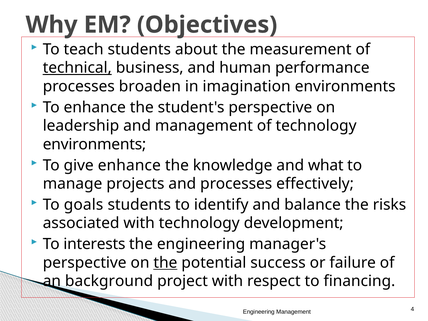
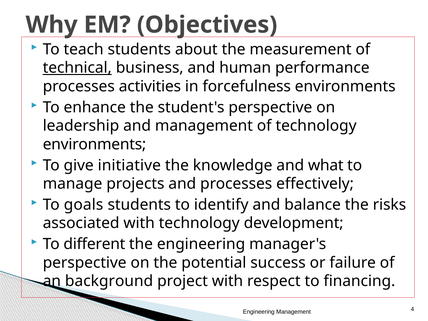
broaden: broaden -> activities (150, 86)
imagination: imagination -> forcefulness (247, 86)
give enhance: enhance -> initiative (129, 165)
interests: interests -> different (94, 244)
the underline: present -> none (165, 263)
